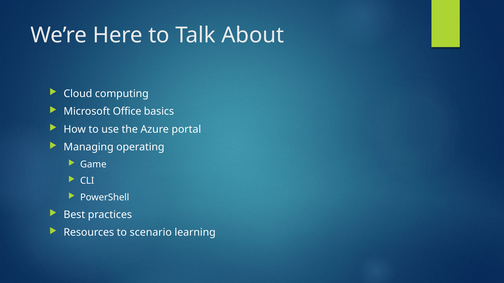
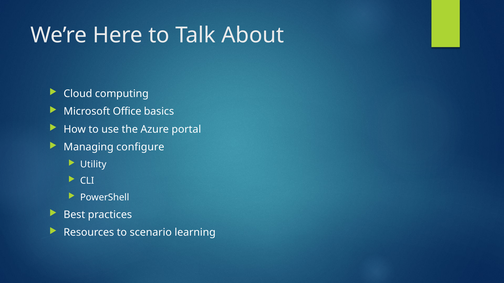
operating: operating -> configure (140, 147)
Game: Game -> Utility (93, 165)
